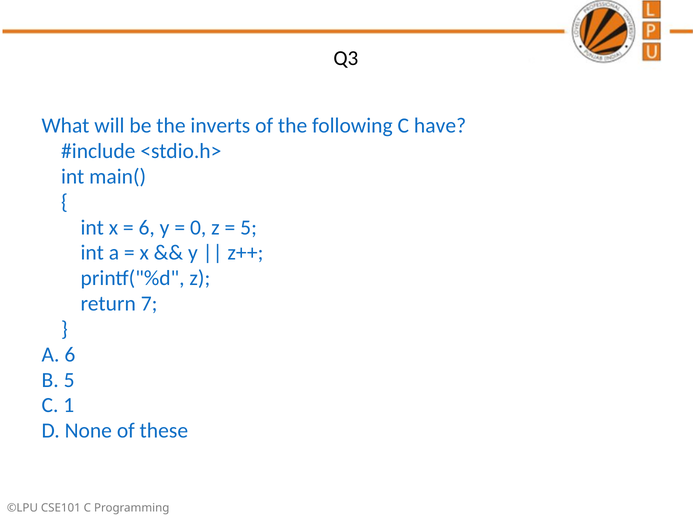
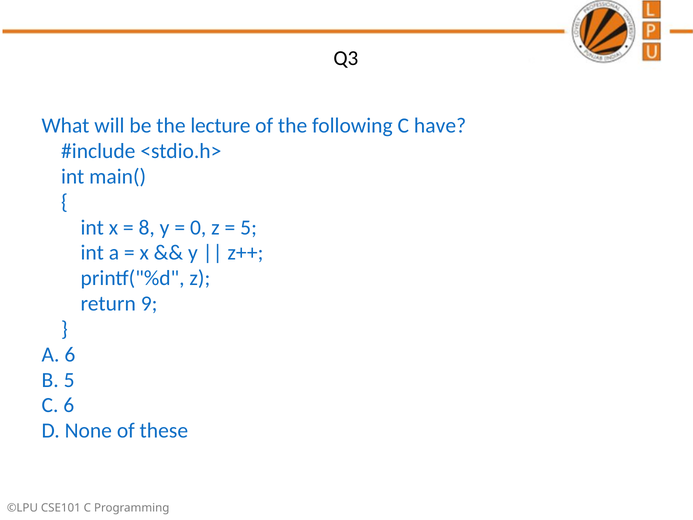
inverts: inverts -> lecture (220, 126)
6: 6 -> 8 (147, 227)
7: 7 -> 9 (149, 304)
C 1: 1 -> 6 (69, 405)
